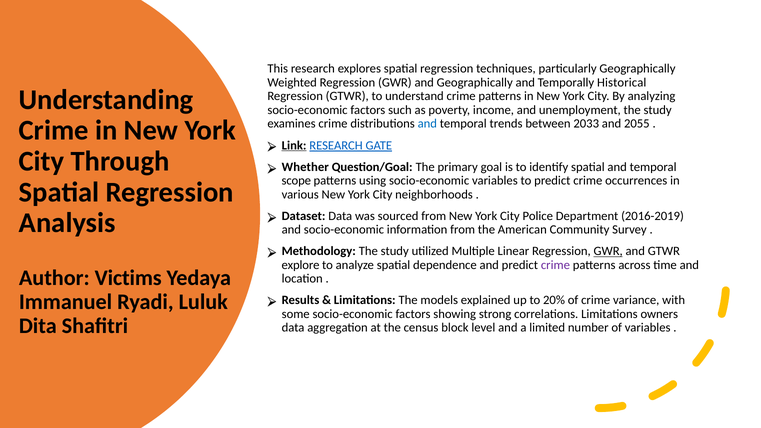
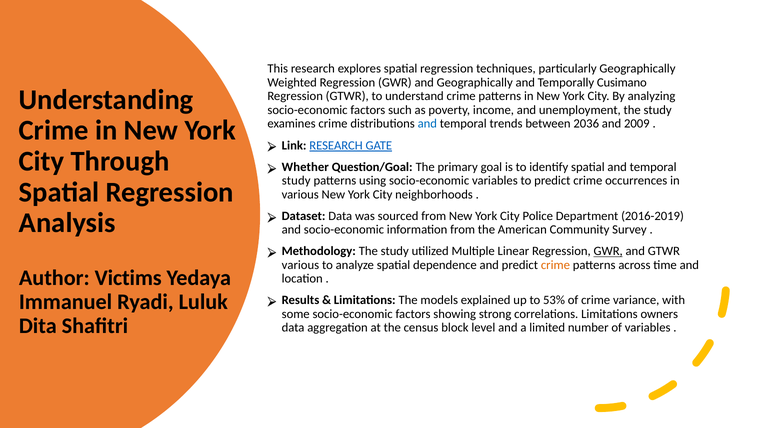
Historical: Historical -> Cusimano (622, 83)
2033: 2033 -> 2036 (586, 124)
2055: 2055 -> 2009 (637, 124)
Link underline: present -> none (294, 145)
scope: scope -> study (296, 181)
explore: explore -> various (300, 265)
crime colour: purple -> orange (555, 265)
20%: 20% -> 53% (554, 300)
